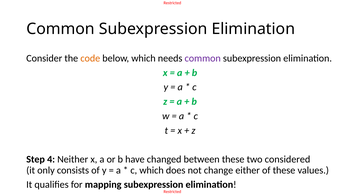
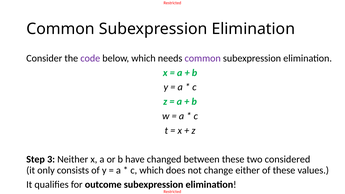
code colour: orange -> purple (90, 58)
4: 4 -> 3 (51, 159)
mapping: mapping -> outcome (103, 185)
